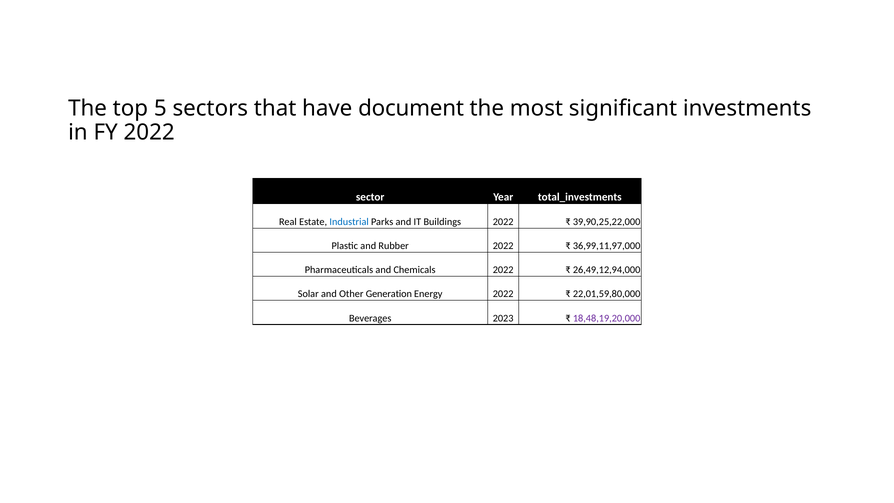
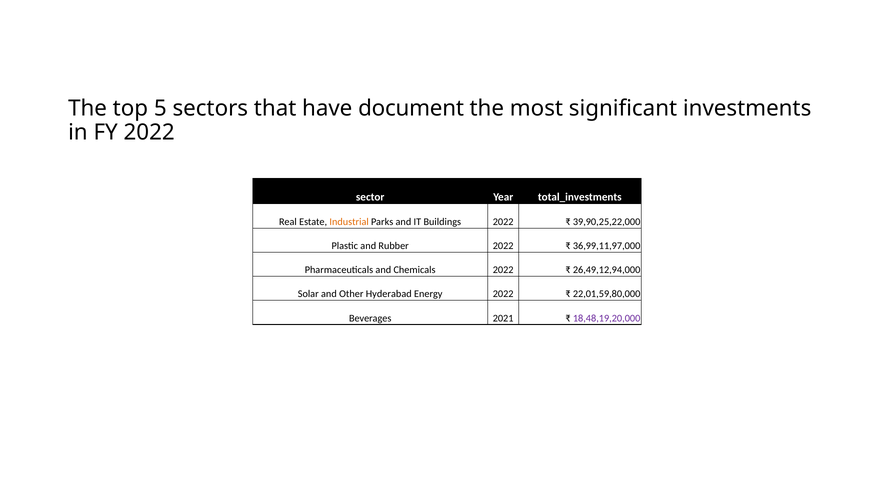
Industrial colour: blue -> orange (349, 222)
Generation: Generation -> Hyderabad (389, 294)
2023: 2023 -> 2021 (503, 318)
